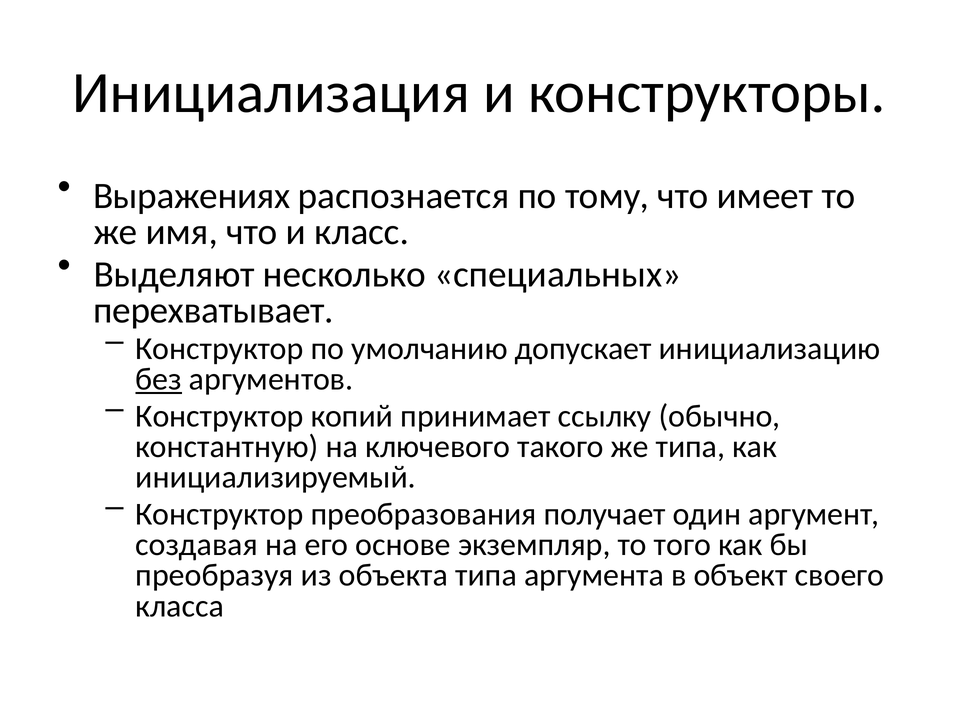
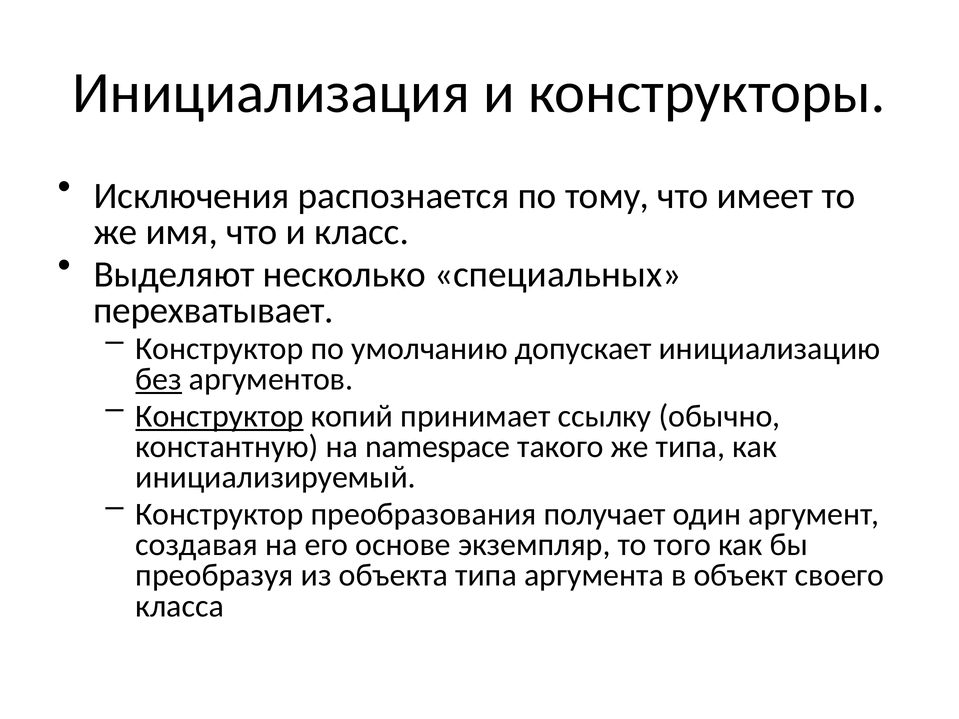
Выражениях: Выражениях -> Исключения (192, 196)
Конструктор underline: none -> present (220, 416)
ключевого: ключевого -> namespace (438, 447)
